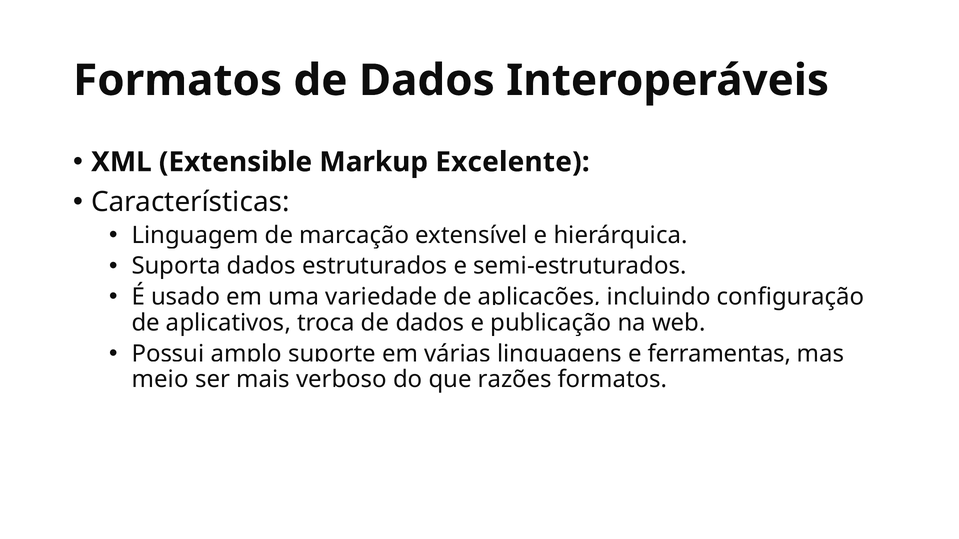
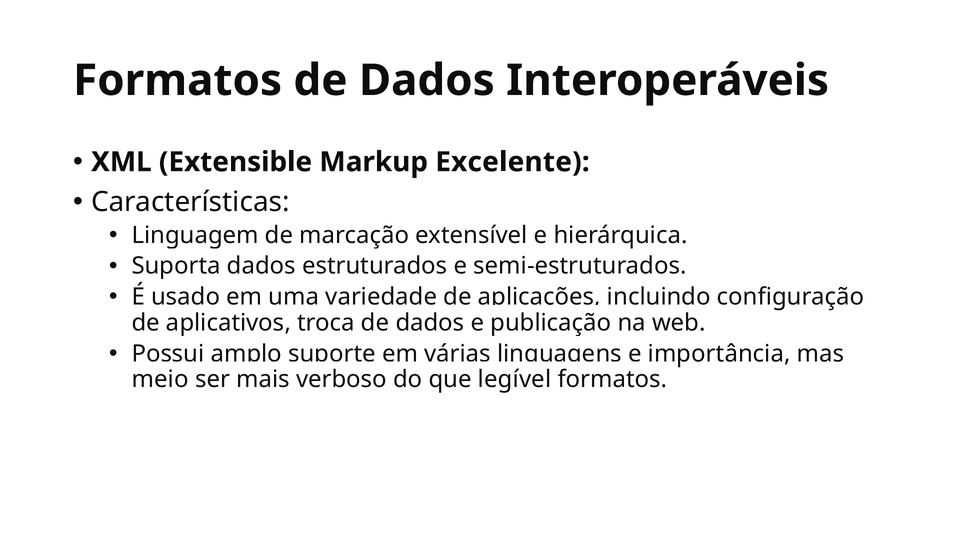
ferramentas: ferramentas -> importância (719, 354)
razões: razões -> legível (515, 380)
